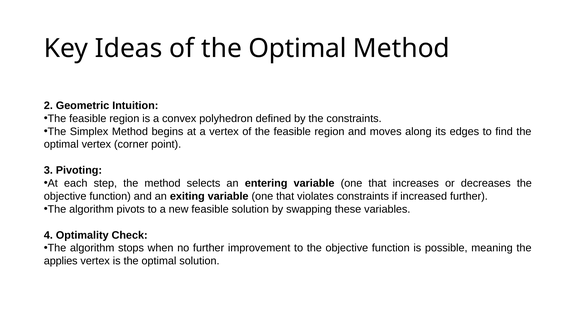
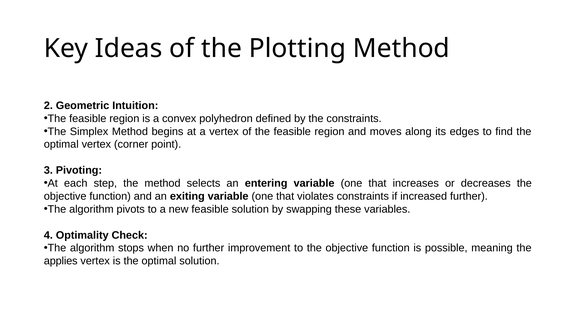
of the Optimal: Optimal -> Plotting (297, 48)
